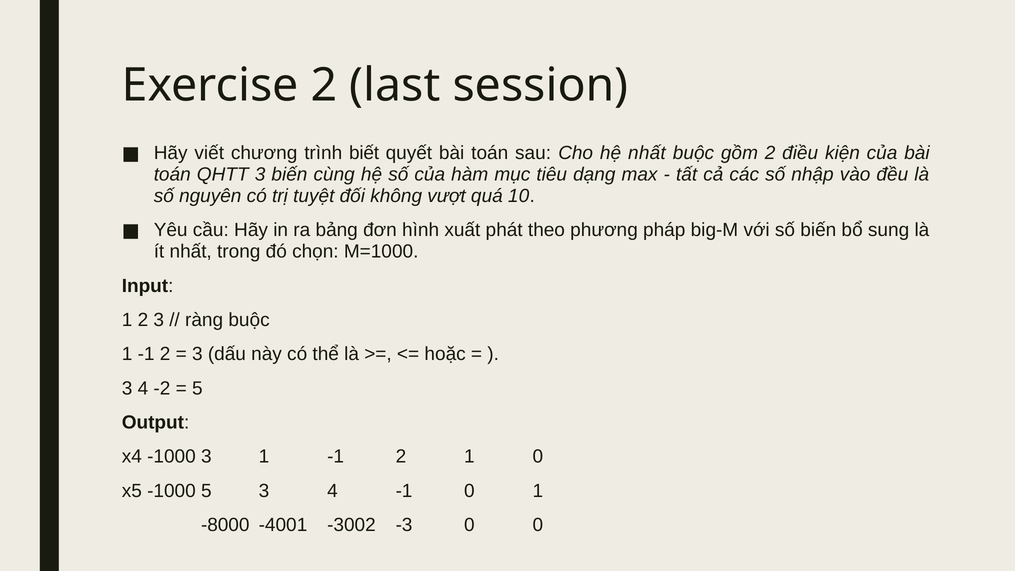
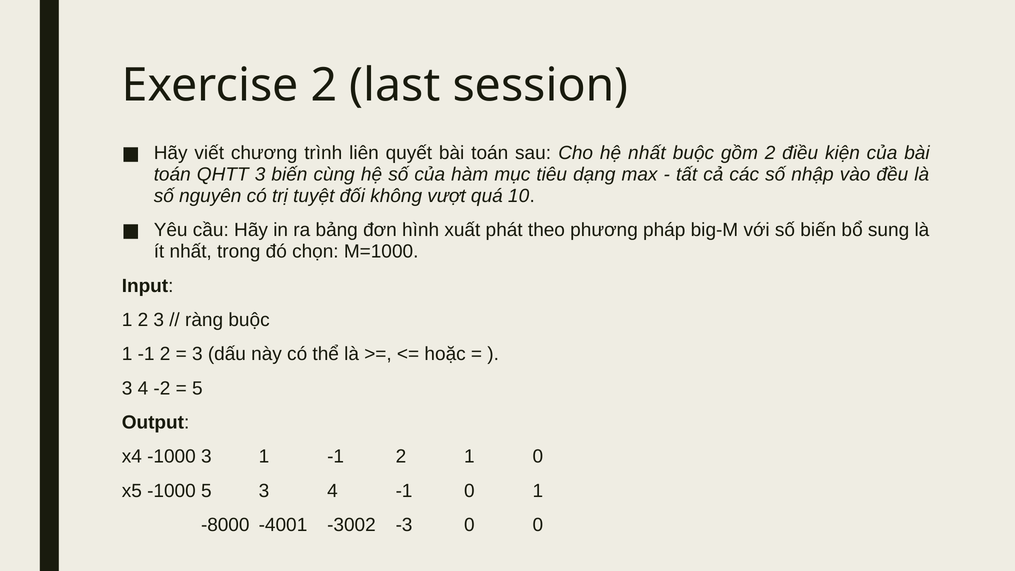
biết: biết -> liên (364, 153)
